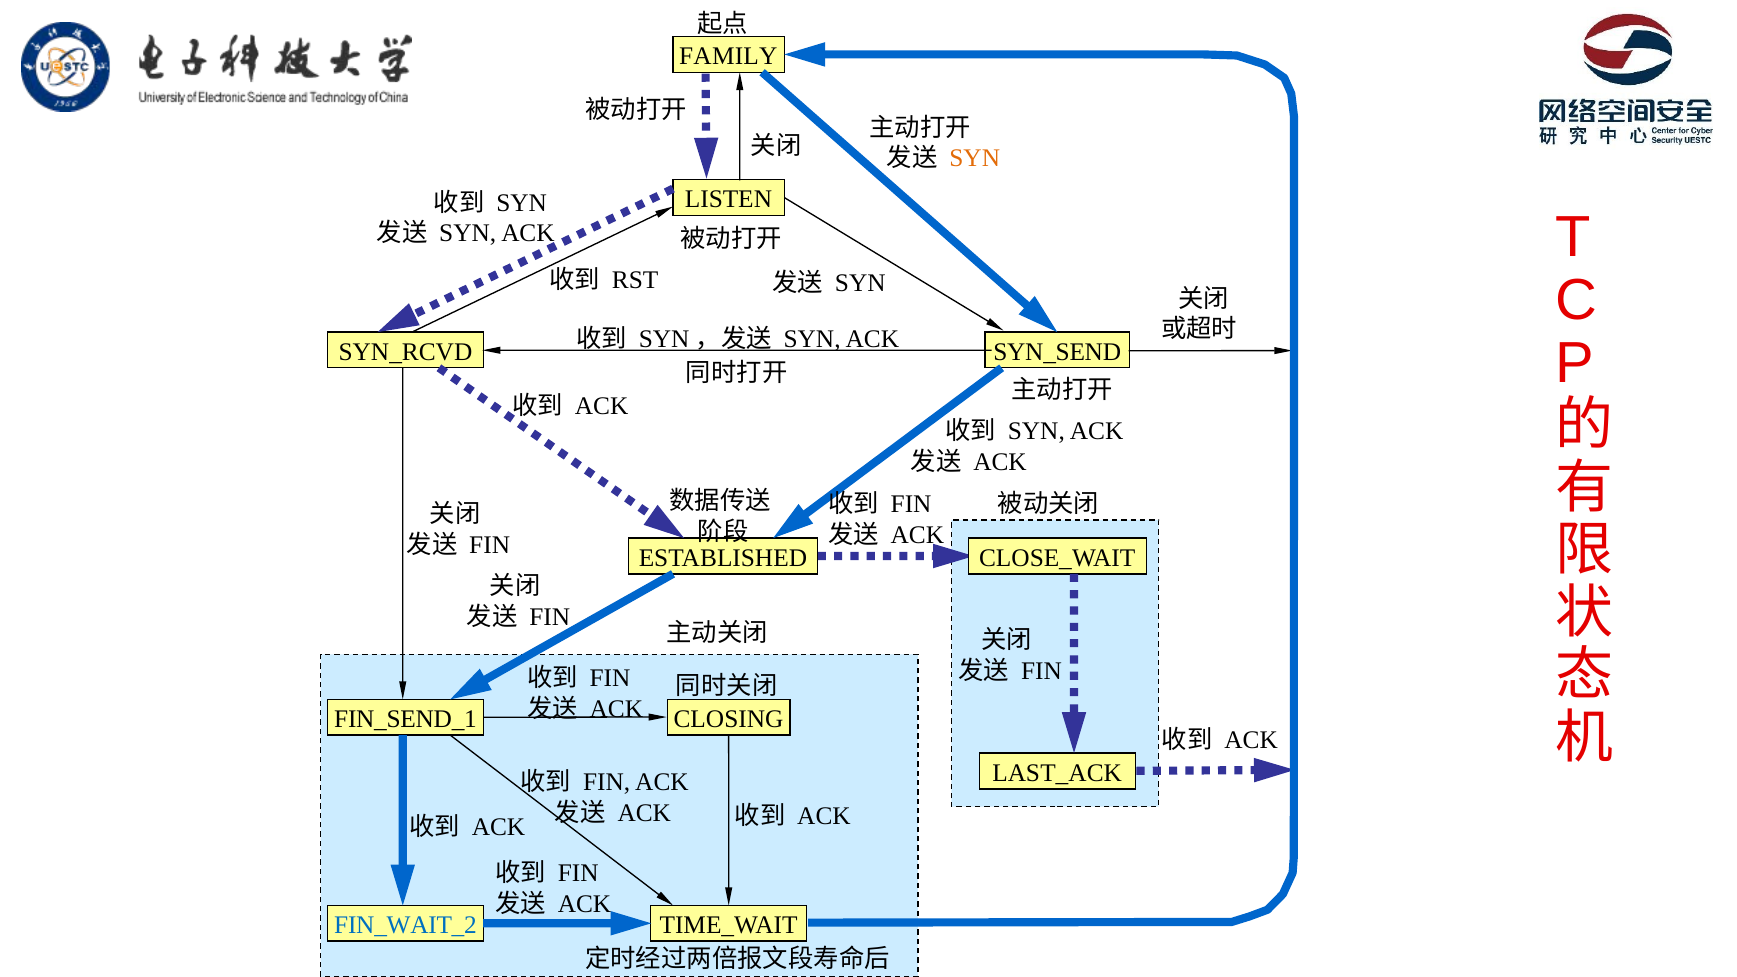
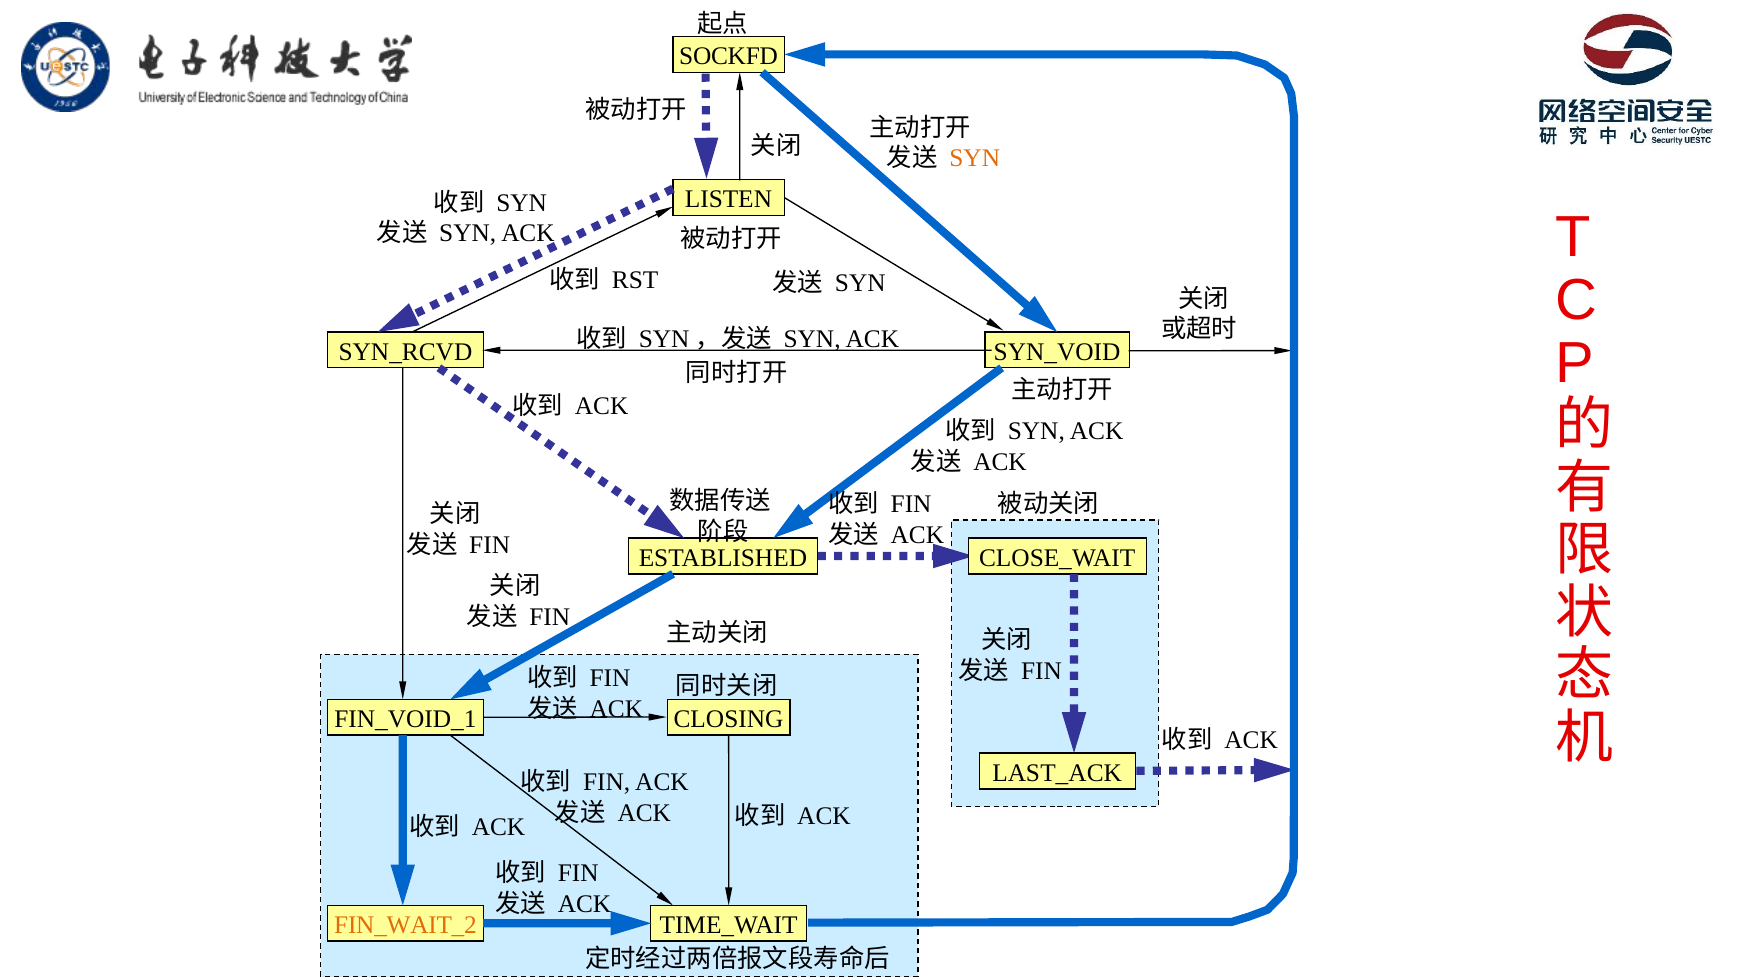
FAMILY: FAMILY -> SOCKFD (729, 56)
SYN_SEND: SYN_SEND -> SYN_VOID (1057, 352)
FIN_SEND_1: FIN_SEND_1 -> FIN_VOID_1 (405, 719)
FIN_WAIT_2 colour: blue -> orange (406, 925)
